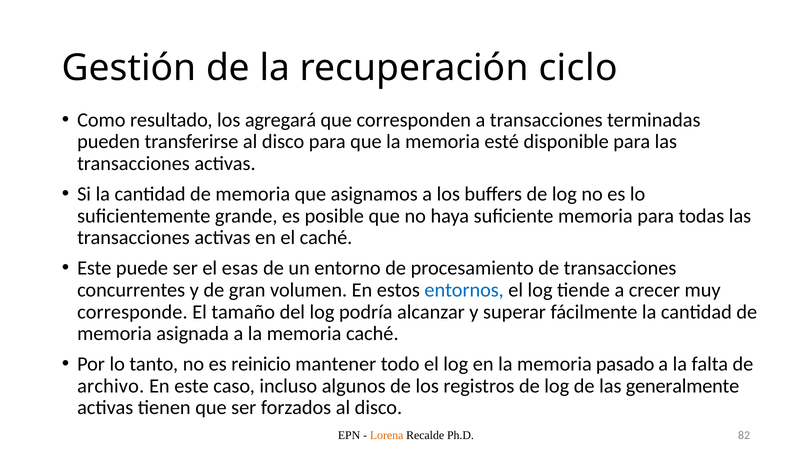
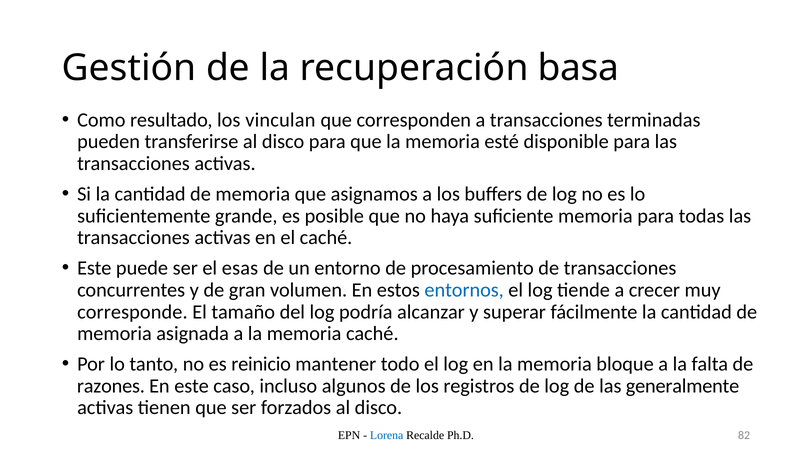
ciclo: ciclo -> basa (579, 68)
agregará: agregará -> vinculan (280, 120)
pasado: pasado -> bloque (625, 365)
archivo: archivo -> razones (111, 387)
Lorena colour: orange -> blue (387, 436)
